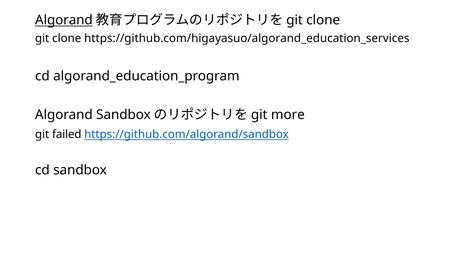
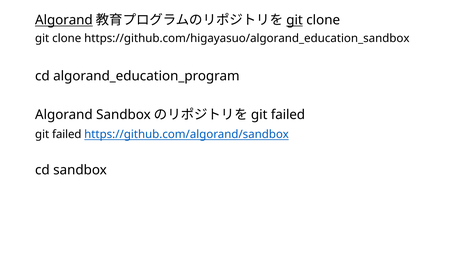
git underline: none -> present (295, 20)
https://github.com/higayasuo/algorand_education_services: https://github.com/higayasuo/algorand_education_services -> https://github.com/higayasuo/algorand_education_sandbox (247, 38)
more: more -> failed (288, 115)
